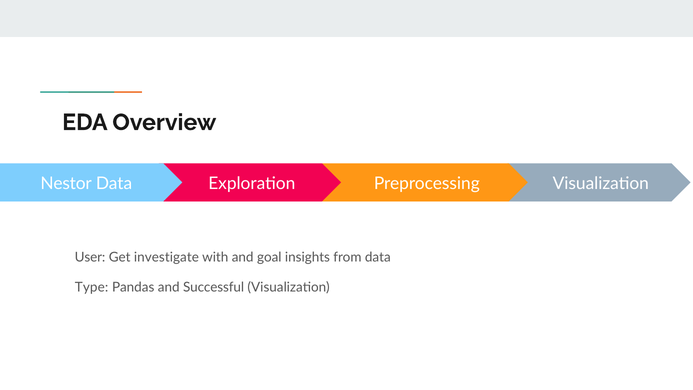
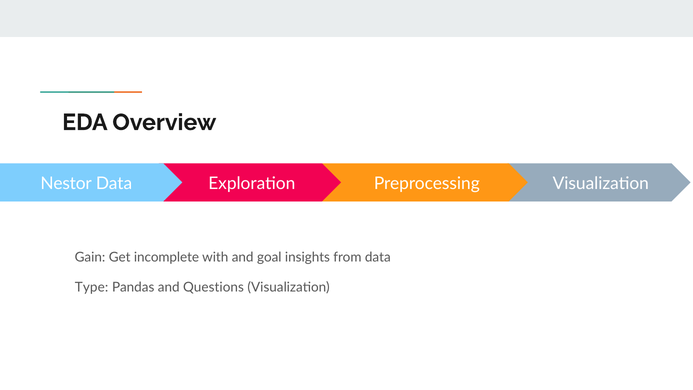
User: User -> Gain (90, 257)
investigate: investigate -> incomplete (166, 257)
Successful: Successful -> Questions (213, 287)
